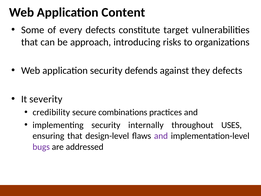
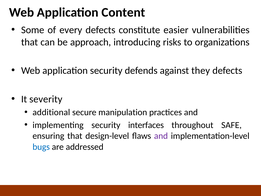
target: target -> easier (176, 30)
credibility: credibility -> additional (51, 112)
combinations: combinations -> manipulation (123, 112)
internally: internally -> interfaces (146, 125)
USES: USES -> SAFE (231, 125)
bugs colour: purple -> blue (41, 147)
